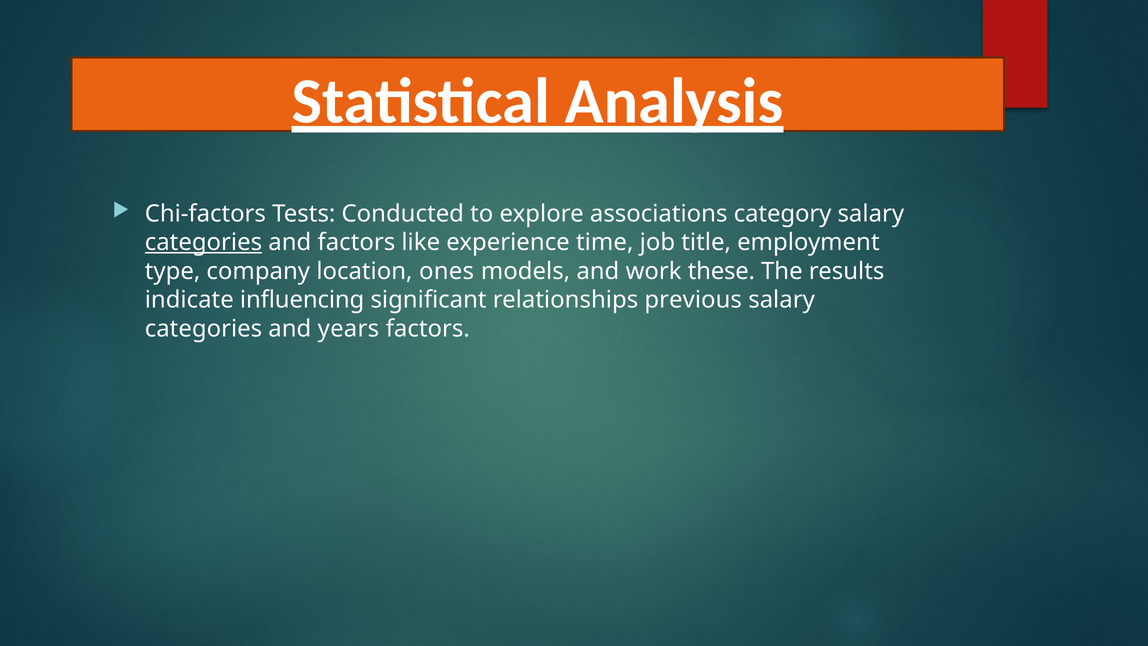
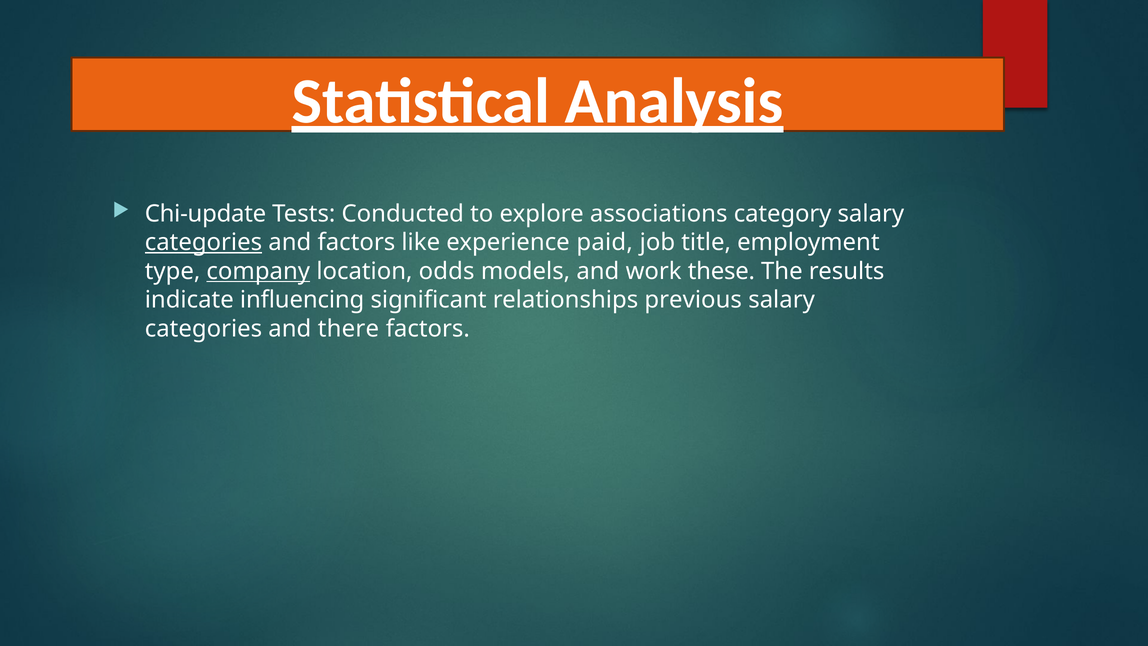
Chi-factors: Chi-factors -> Chi-update (205, 214)
time: time -> paid (605, 242)
company underline: none -> present (258, 271)
ones: ones -> odds (447, 271)
years: years -> there (348, 328)
